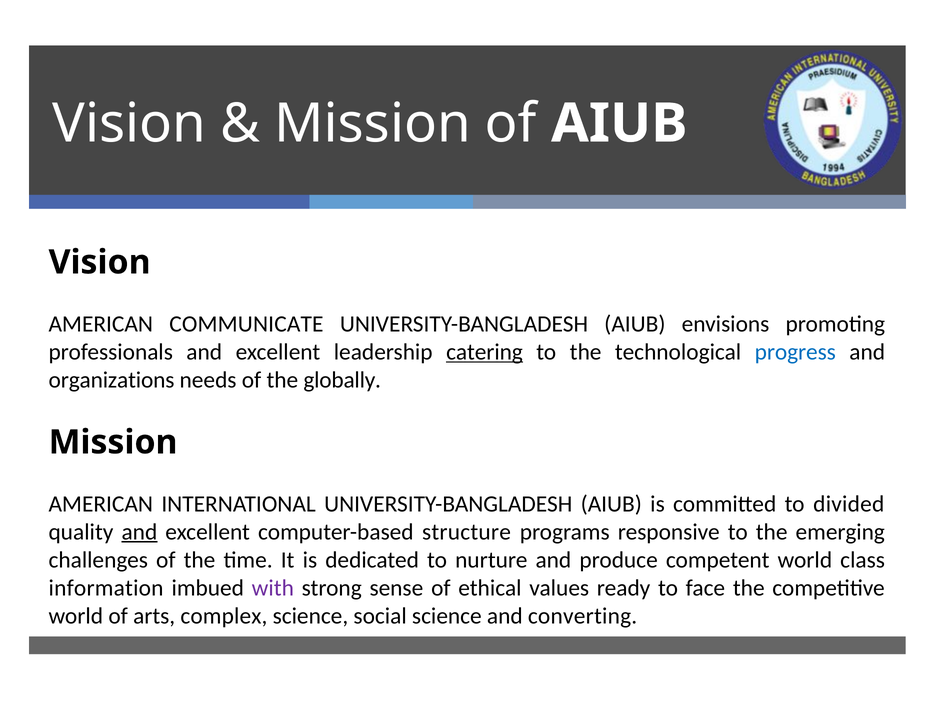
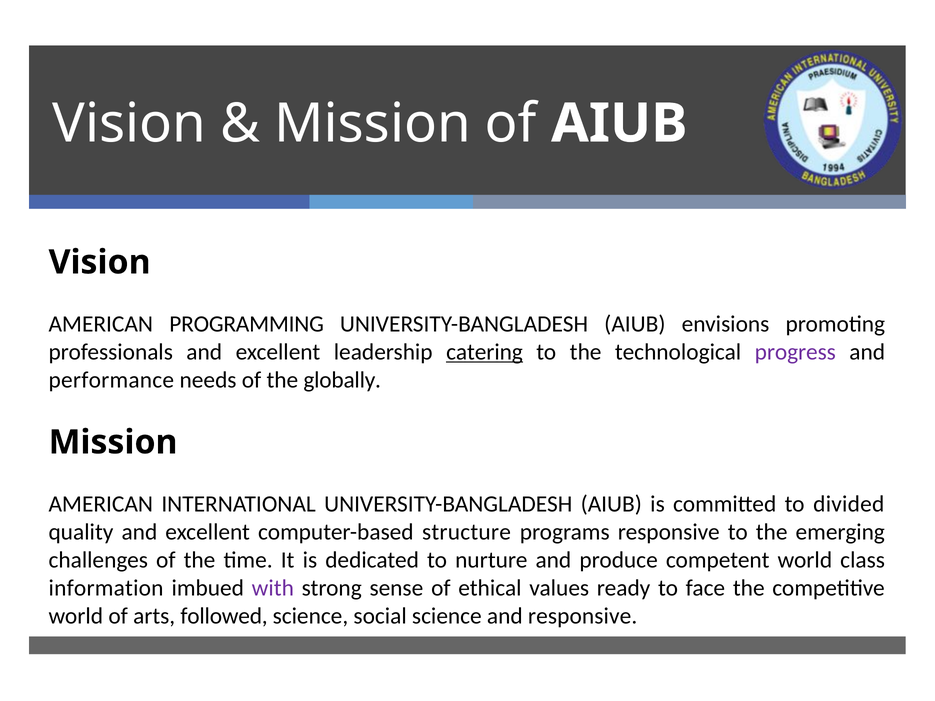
COMMUNICATE: COMMUNICATE -> PROGRAMMING (247, 324)
progress colour: blue -> purple (795, 352)
organizations: organizations -> performance (111, 380)
and underline: present -> none (139, 532)
complex: complex -> followed (224, 616)
and converting: converting -> responsive (583, 616)
